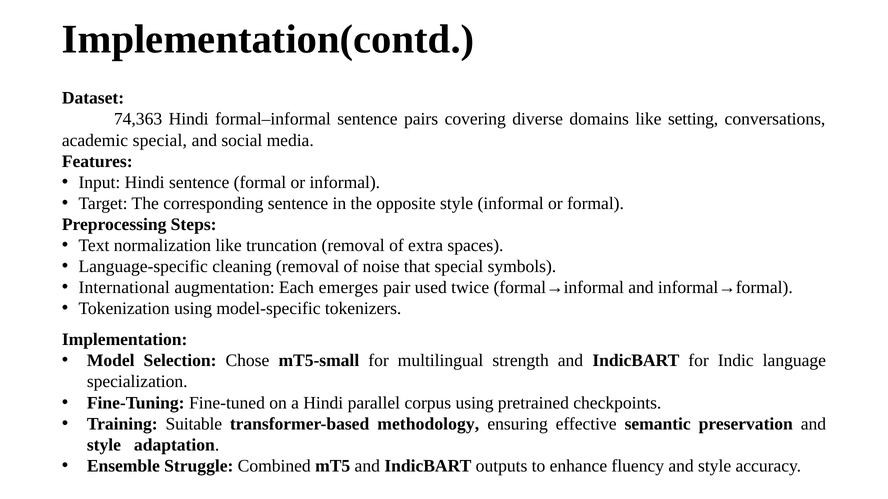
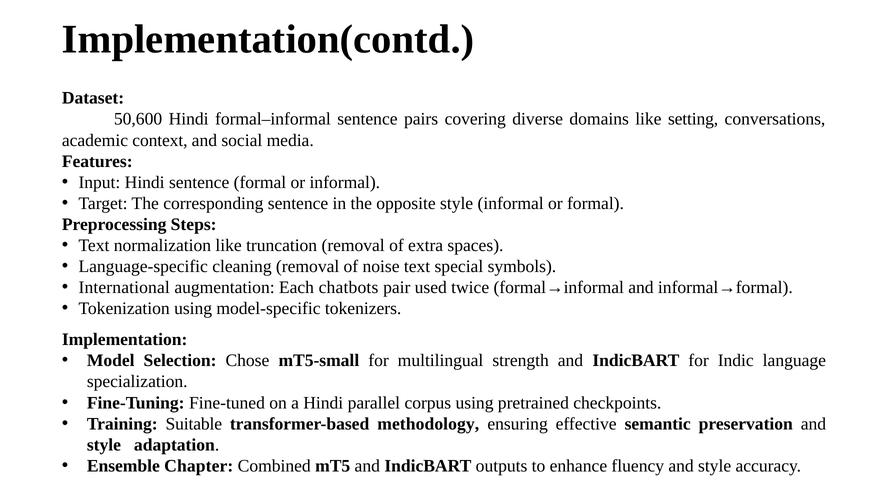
74,363: 74,363 -> 50,600 (138, 119)
academic special: special -> context (160, 140)
noise that: that -> text (417, 267)
emerges: emerges -> chatbots (348, 288)
Struggle: Struggle -> Chapter (199, 466)
